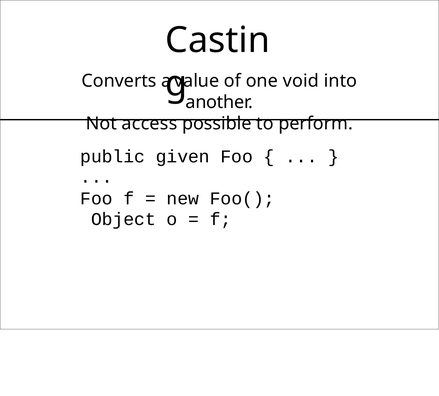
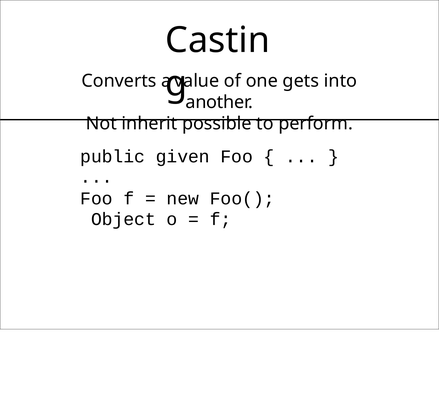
void: void -> gets (301, 81)
access: access -> inherit (150, 124)
